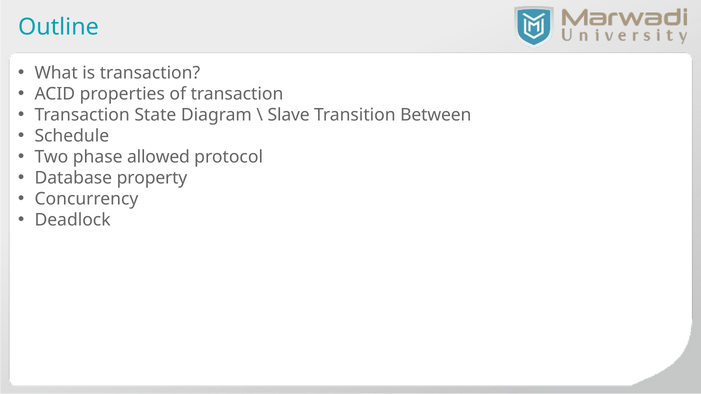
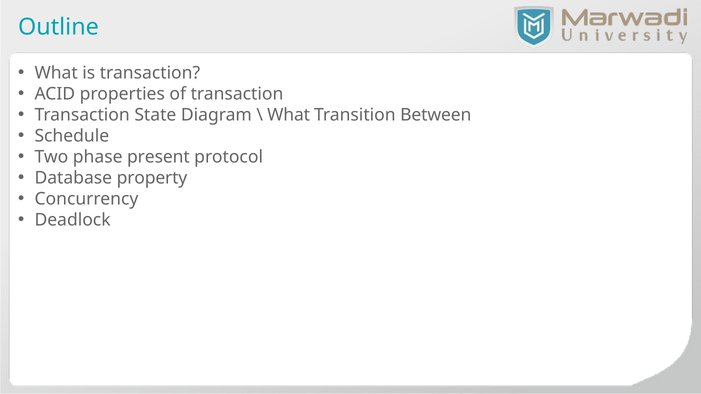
Slave: Slave -> What (289, 115)
allowed: allowed -> present (158, 157)
